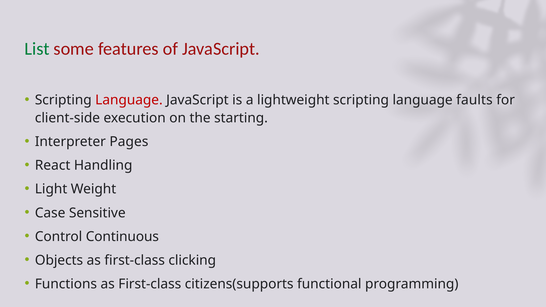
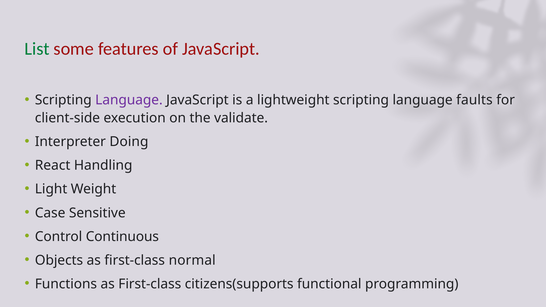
Language colour: red -> purple (129, 100)
starting: starting -> validate (241, 118)
Pages: Pages -> Doing (129, 142)
clicking: clicking -> normal (192, 260)
